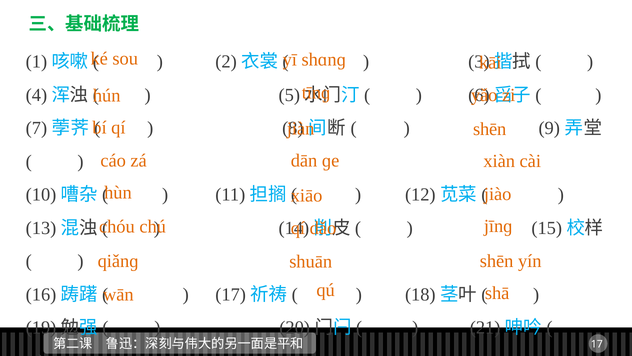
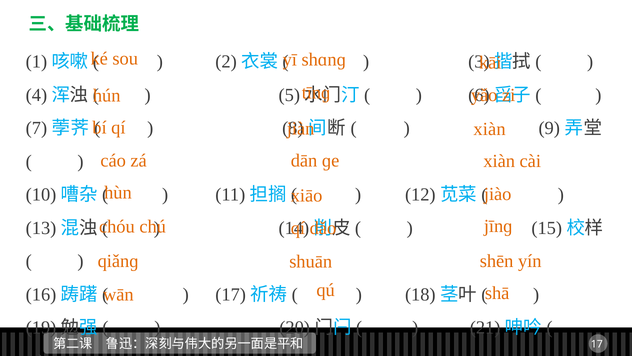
qí shēn: shēn -> xiàn (490, 129)
